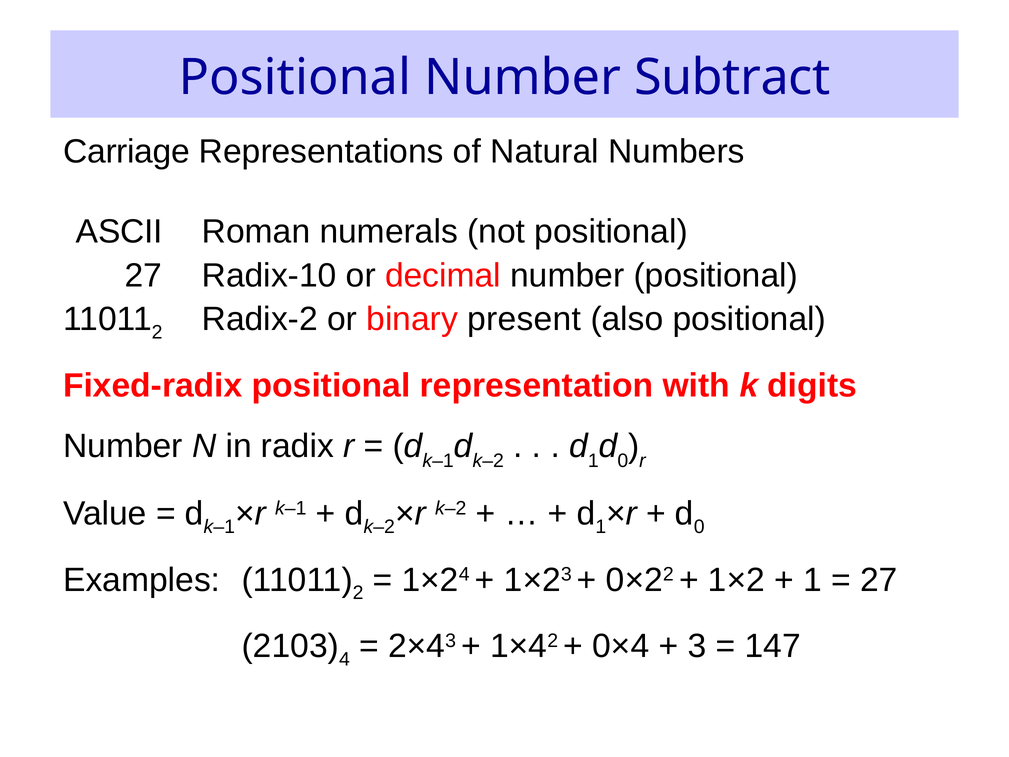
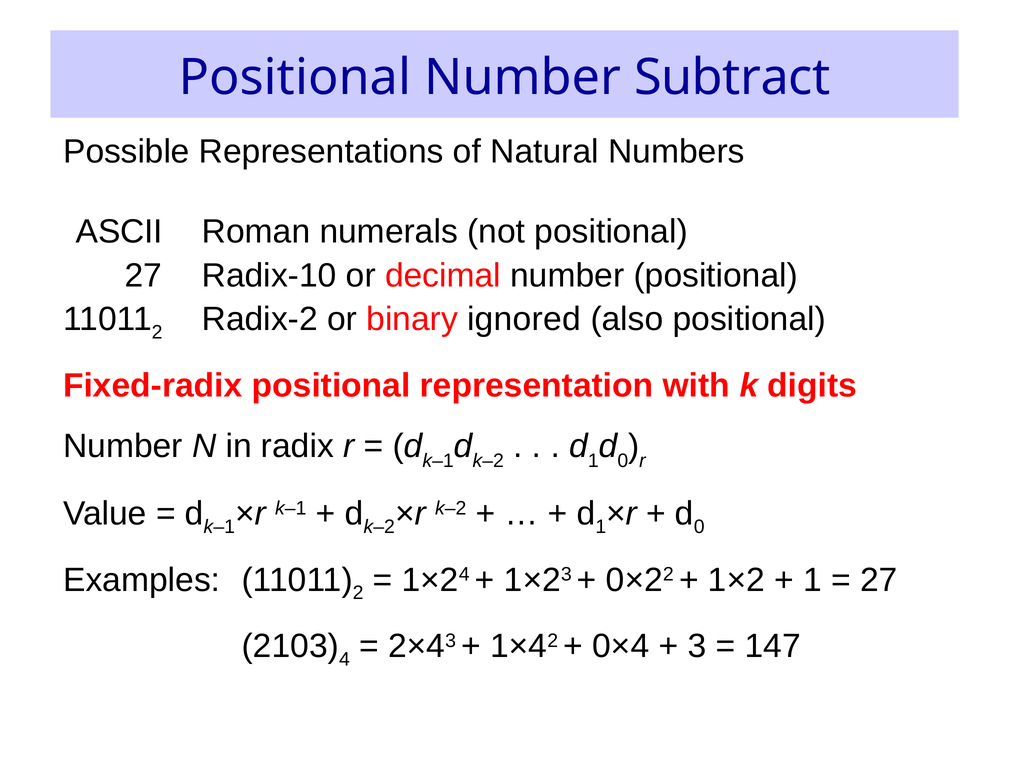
Carriage: Carriage -> Possible (126, 152)
present: present -> ignored (524, 319)
